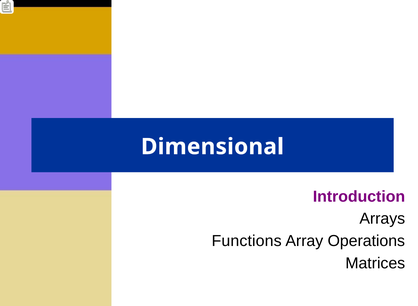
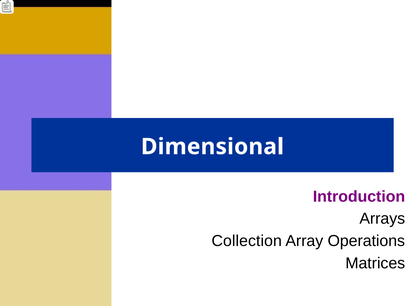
Functions: Functions -> Collection (247, 241)
